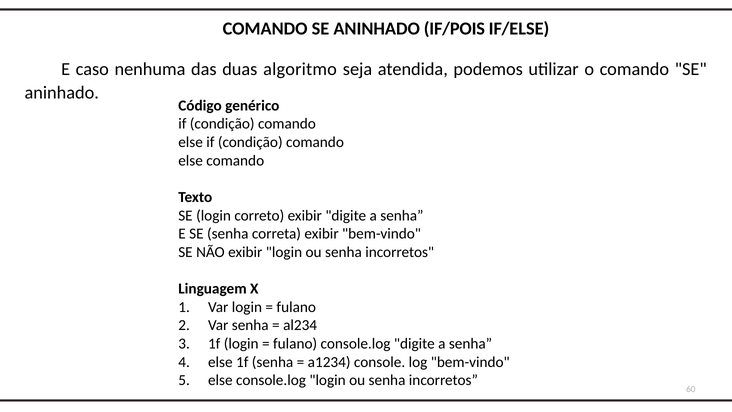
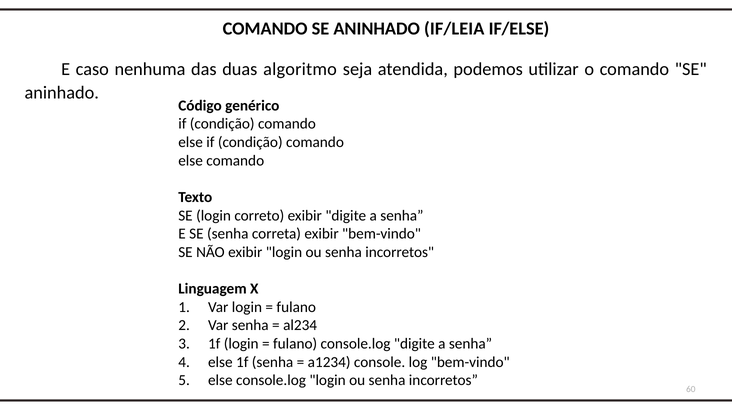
IF/POIS: IF/POIS -> IF/LEIA (454, 29)
